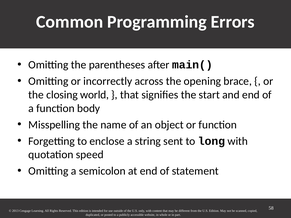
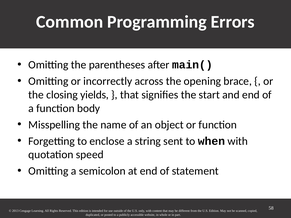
world: world -> yields (95, 95)
long: long -> when (211, 141)
